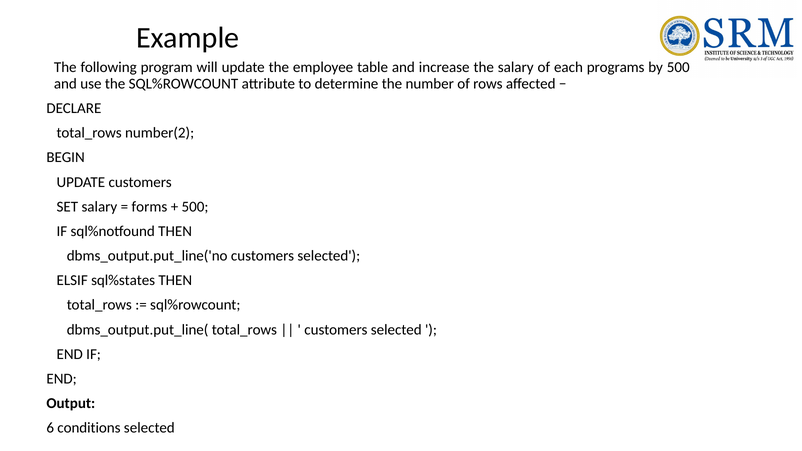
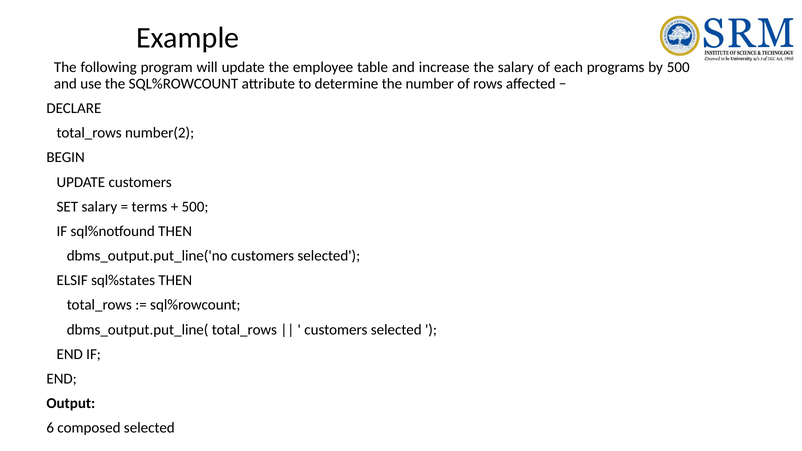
forms: forms -> terms (149, 207)
conditions: conditions -> composed (89, 428)
